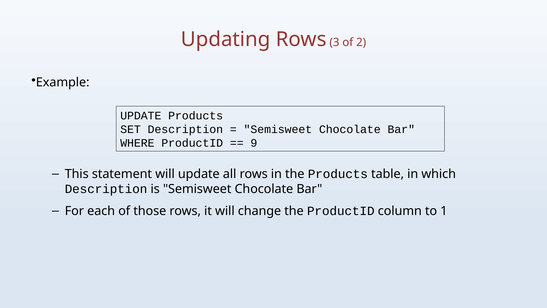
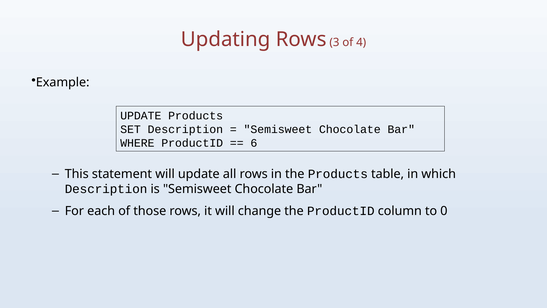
2: 2 -> 4 (361, 42)
9: 9 -> 6 (254, 143)
1: 1 -> 0 (444, 211)
